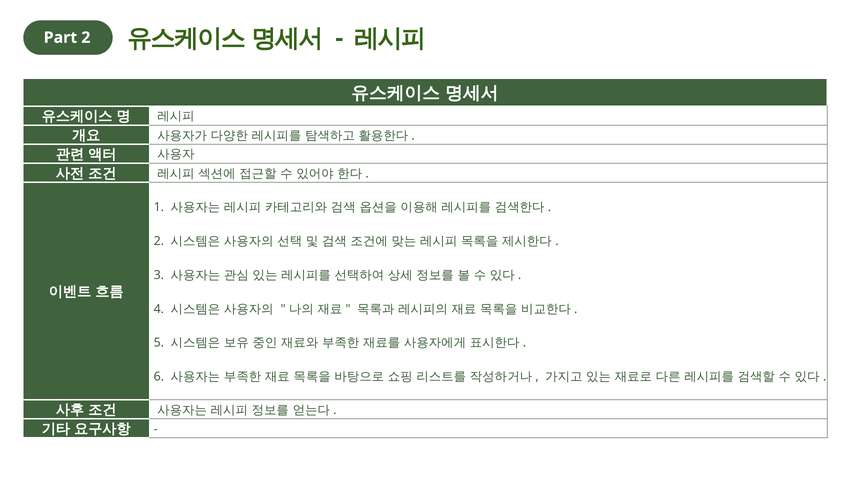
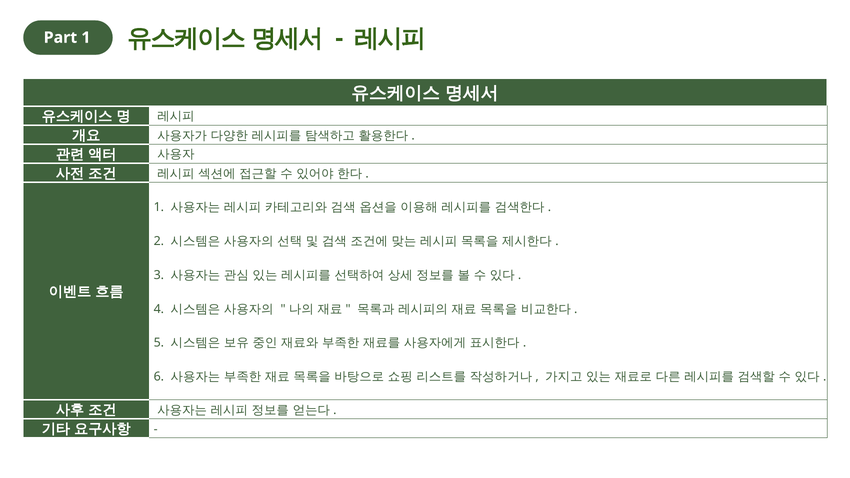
Part 2: 2 -> 1 (86, 38)
